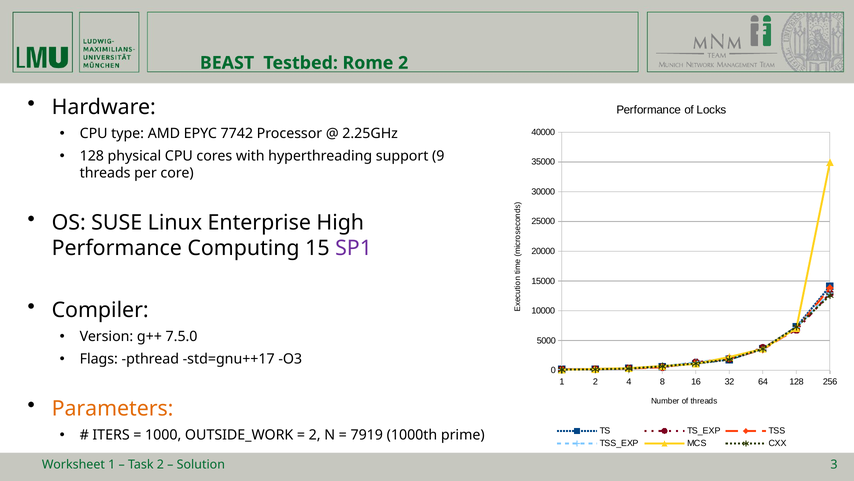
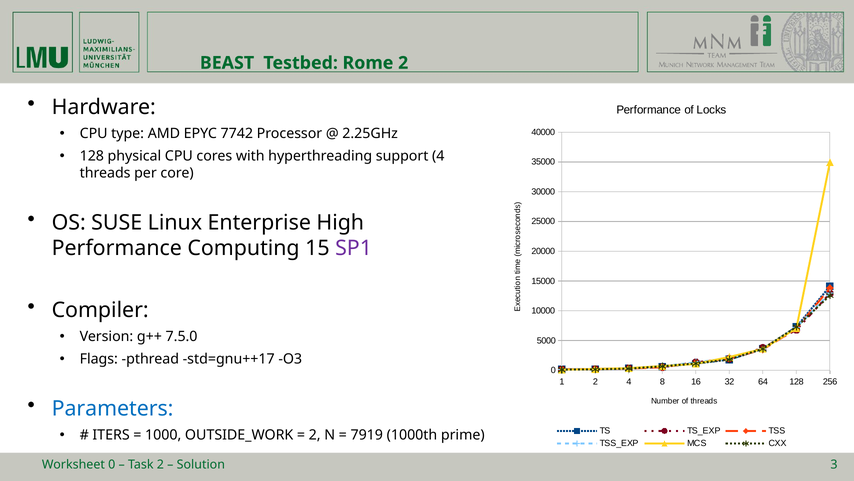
support 9: 9 -> 4 (438, 156)
Parameters colour: orange -> blue (113, 408)
Worksheet 1: 1 -> 0 (112, 464)
